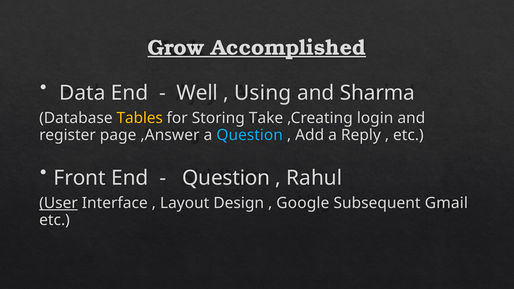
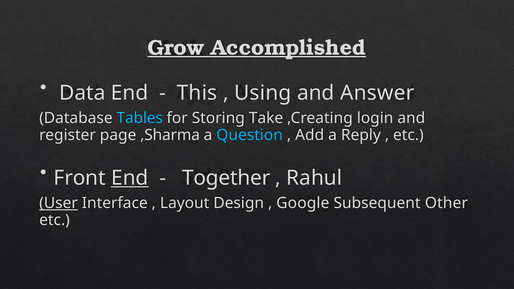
Well: Well -> This (197, 93)
Sharma: Sharma -> Answer (377, 93)
Tables colour: yellow -> light blue (140, 118)
,Answer: ,Answer -> ,Sharma (170, 135)
End underline: none -> present (130, 178)
Question: Question -> Together (226, 178)
Gmail: Gmail -> Other (446, 203)
